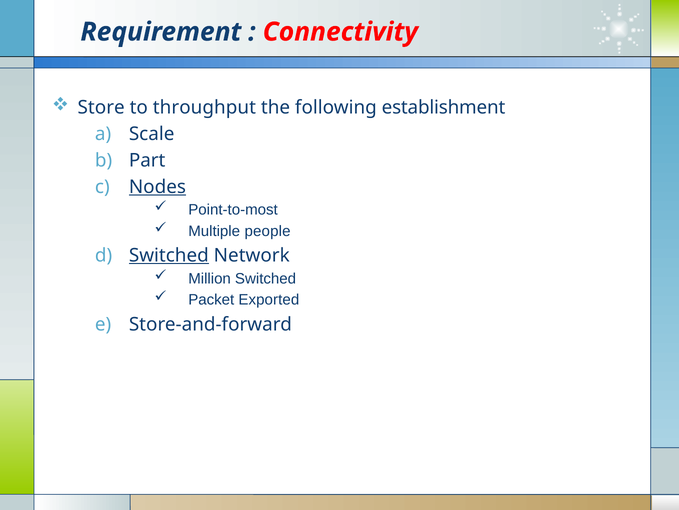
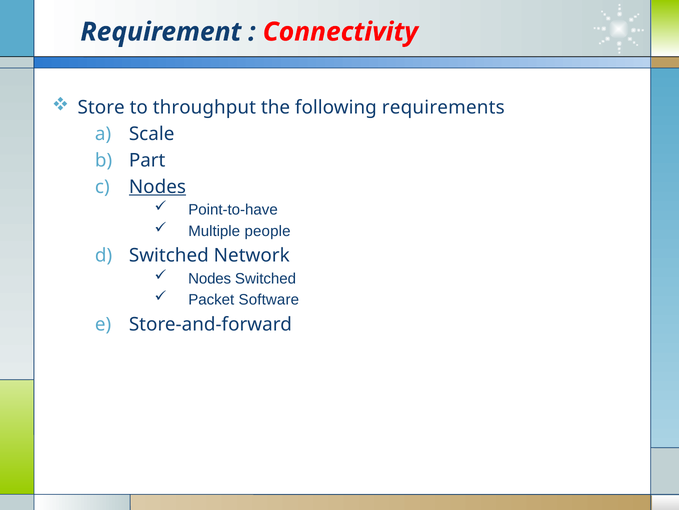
establishment: establishment -> requirements (443, 107)
Point-to-most: Point-to-most -> Point-to-have (233, 210)
Switched underline: present -> none (169, 255)
Million: Million -> Nodes (210, 278)
Exported: Exported -> Software (269, 299)
